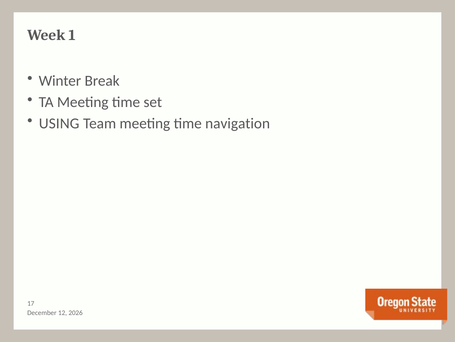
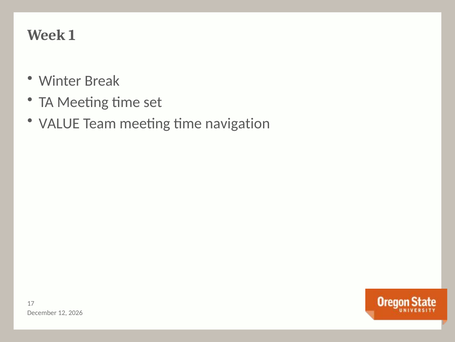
USING: USING -> VALUE (59, 123)
